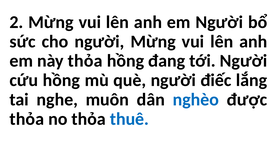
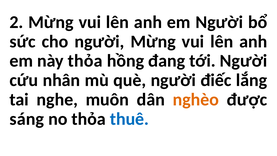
cứu hồng: hồng -> nhân (61, 80)
nghèo colour: blue -> orange (196, 99)
thỏa: thỏa -> sáng (27, 119)
